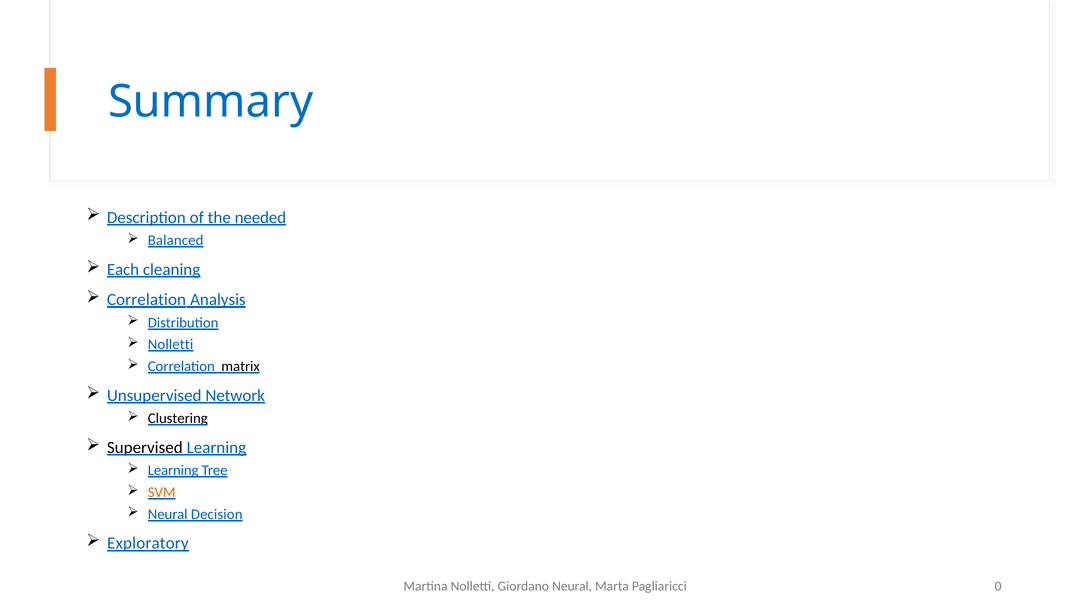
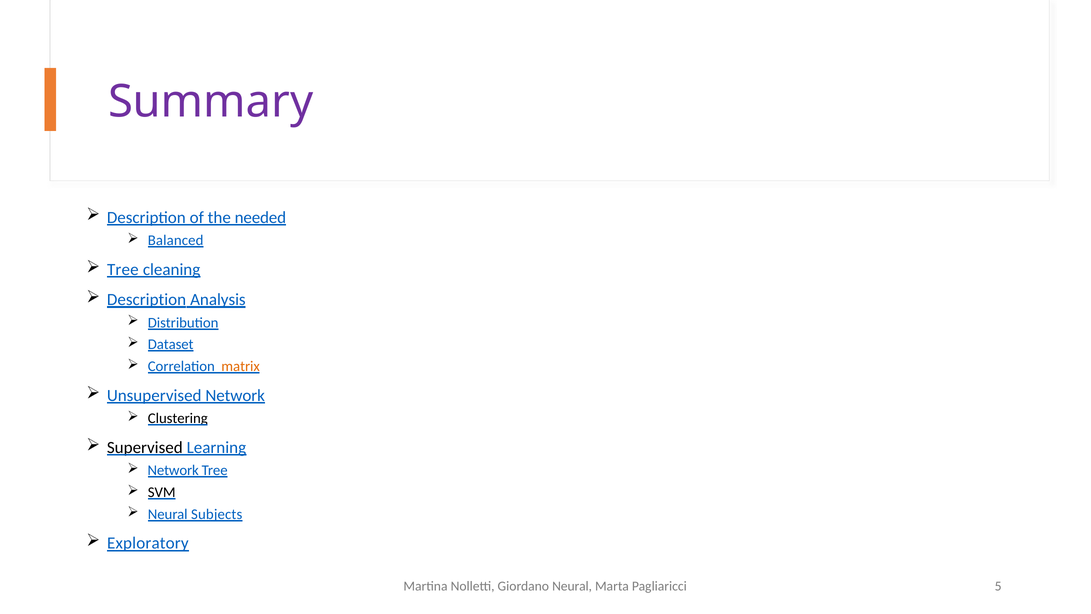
Summary colour: blue -> purple (211, 102)
Each: Each -> Tree (123, 269)
Correlation: Correlation -> Description (147, 299)
Nolletti: Nolletti -> Dataset (171, 344)
matrix colour: black -> orange (241, 366)
Learning: Learning -> Network (173, 470)
SVM colour: orange -> black (162, 492)
Decision: Decision -> Subjects (217, 514)
0: 0 -> 5 (998, 586)
